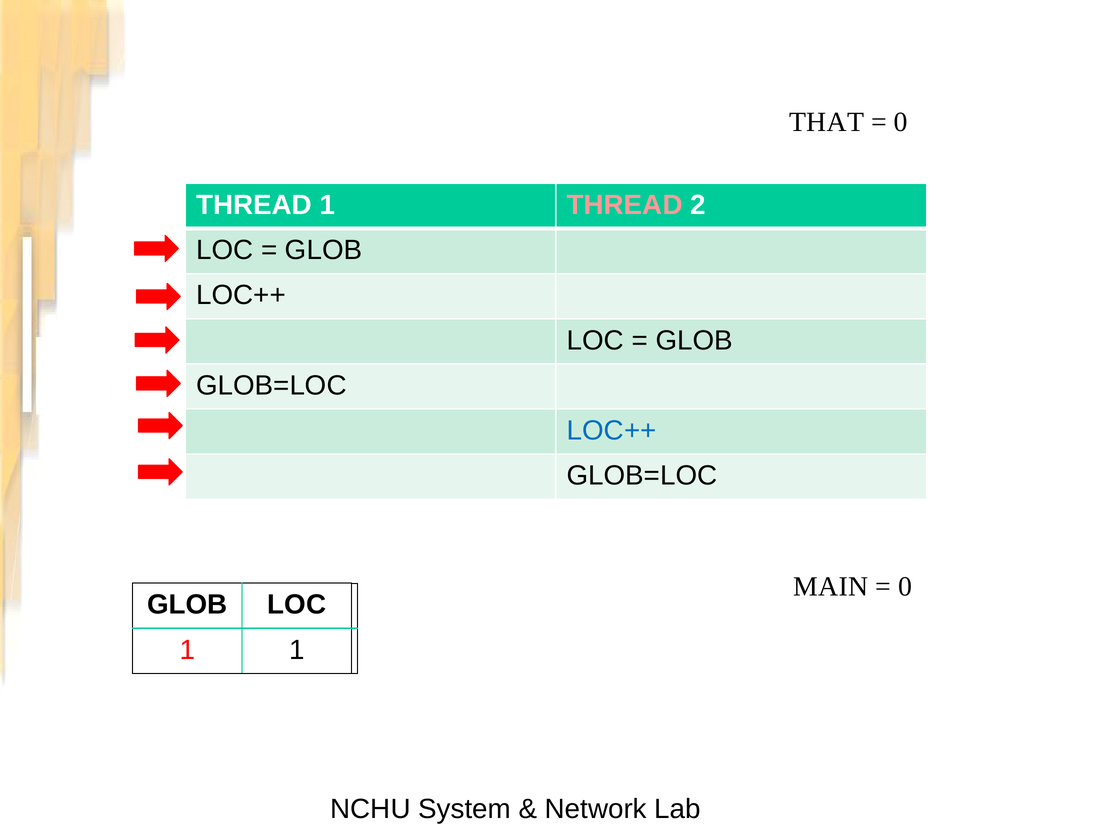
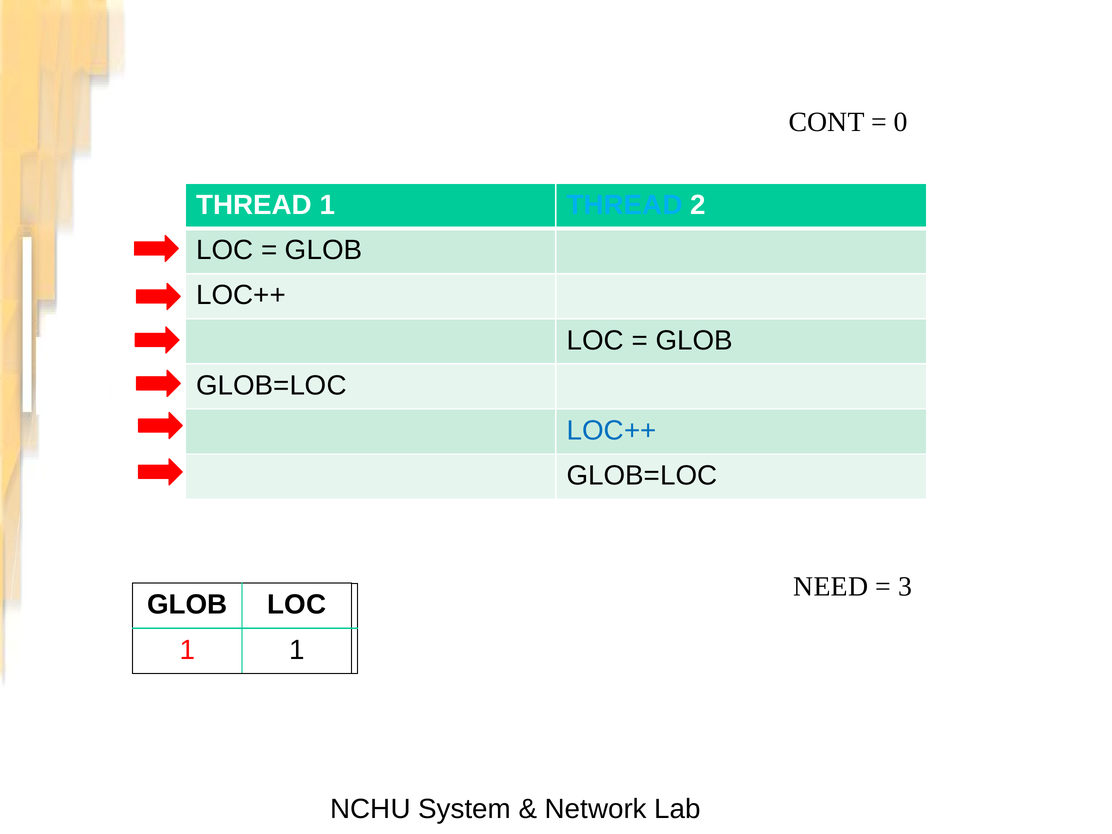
THAT: THAT -> CONT (827, 122)
THREAD colour: pink -> light blue (625, 205)
MAIN: MAIN -> NEED (831, 586)
0: 0 -> 3 (905, 586)
